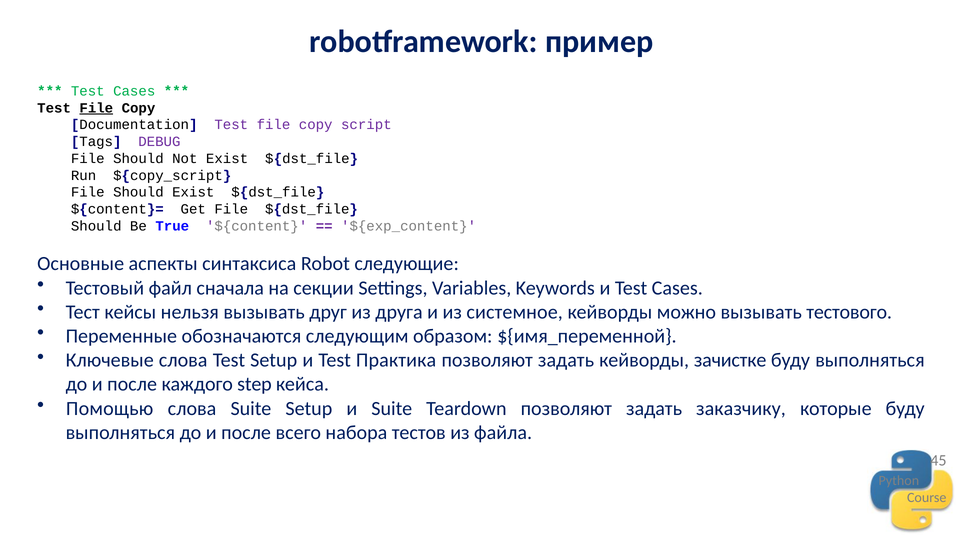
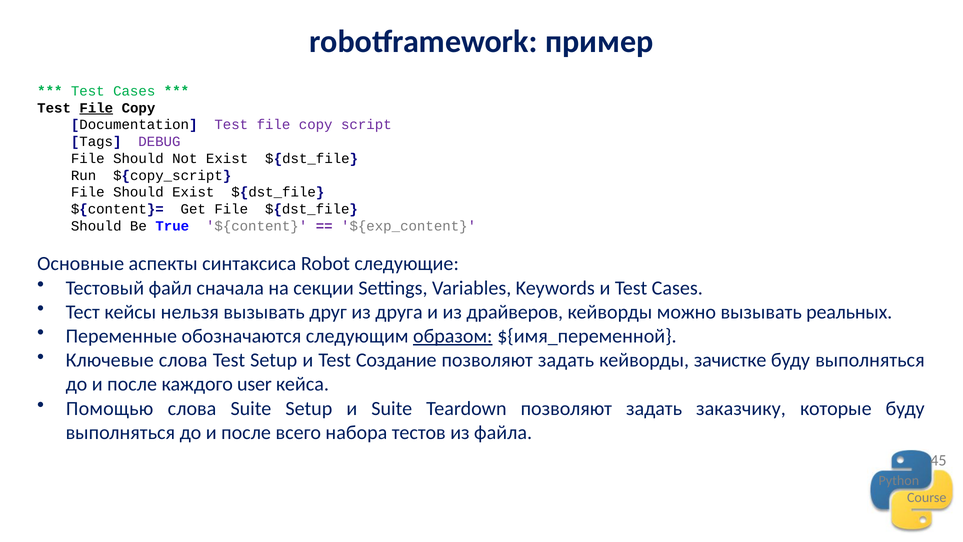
системное: системное -> драйверов (515, 312)
тестового: тестового -> реальных (849, 312)
образом underline: none -> present (453, 336)
Практика: Практика -> Создание (396, 360)
step: step -> user (254, 384)
